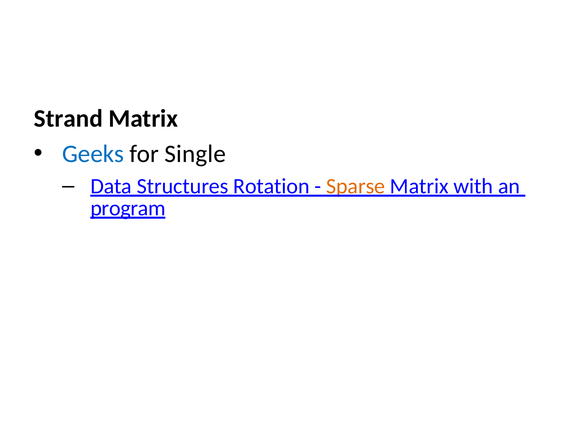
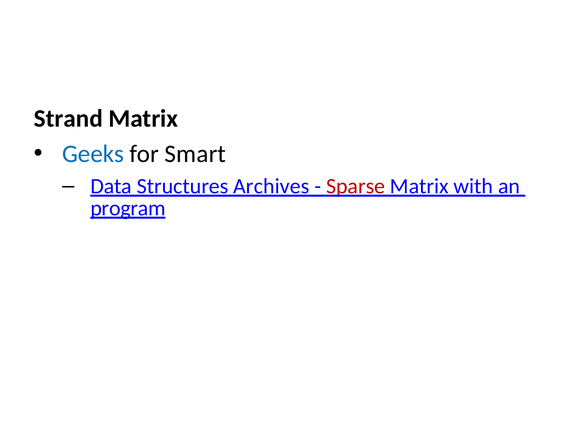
Single: Single -> Smart (195, 154)
Rotation: Rotation -> Archives (271, 186)
Sparse colour: orange -> red (356, 186)
